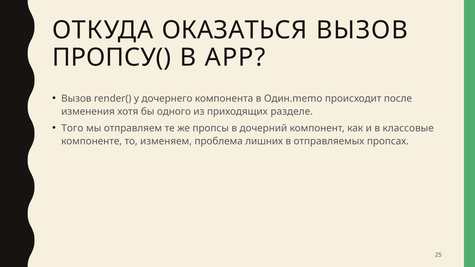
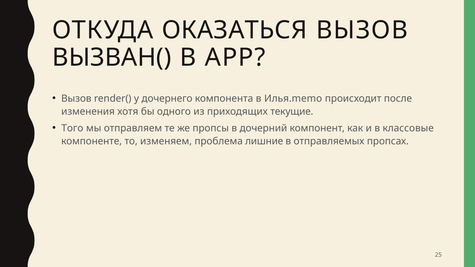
ПРОПСУ(: ПРОПСУ( -> ВЫЗВАН( (112, 57)
Один.memo: Один.memo -> Илья.memo (293, 99)
разделе: разделе -> текущие (292, 112)
лишних: лишних -> лишние (264, 141)
